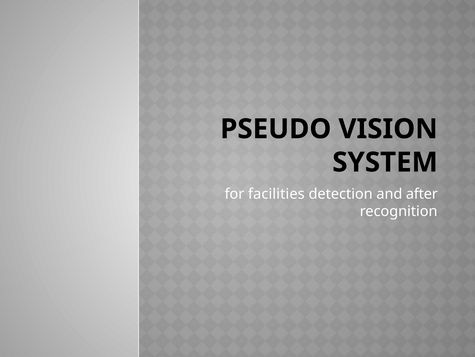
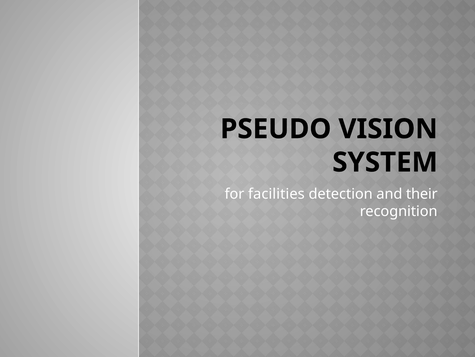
after: after -> their (422, 194)
